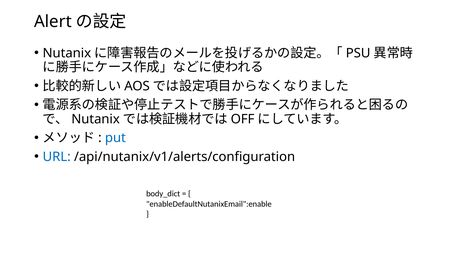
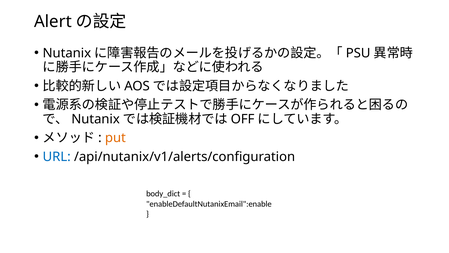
put colour: blue -> orange (115, 138)
